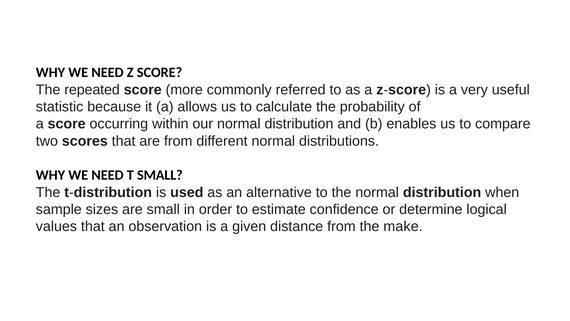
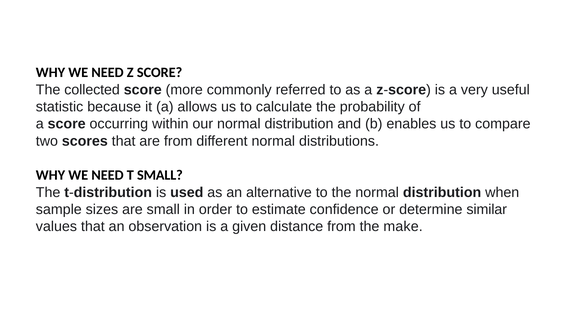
repeated: repeated -> collected (92, 90)
logical: logical -> similar (487, 209)
